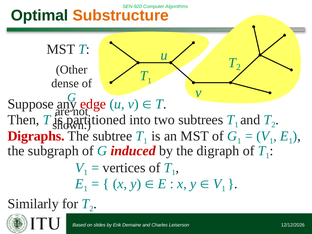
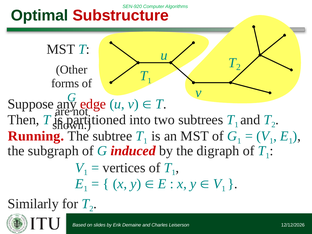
Substructure colour: orange -> red (121, 16)
dense: dense -> forms (65, 83)
Digraphs: Digraphs -> Running (36, 136)
